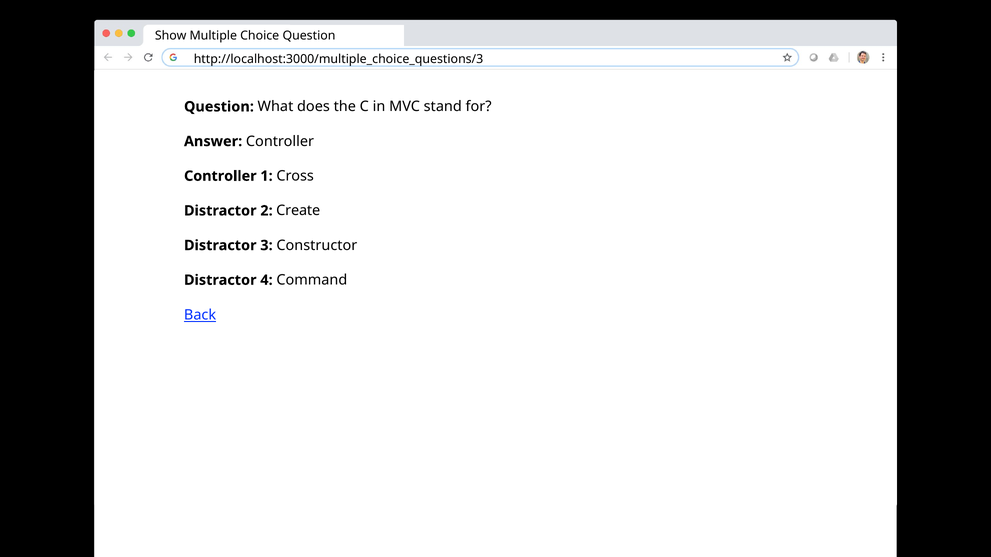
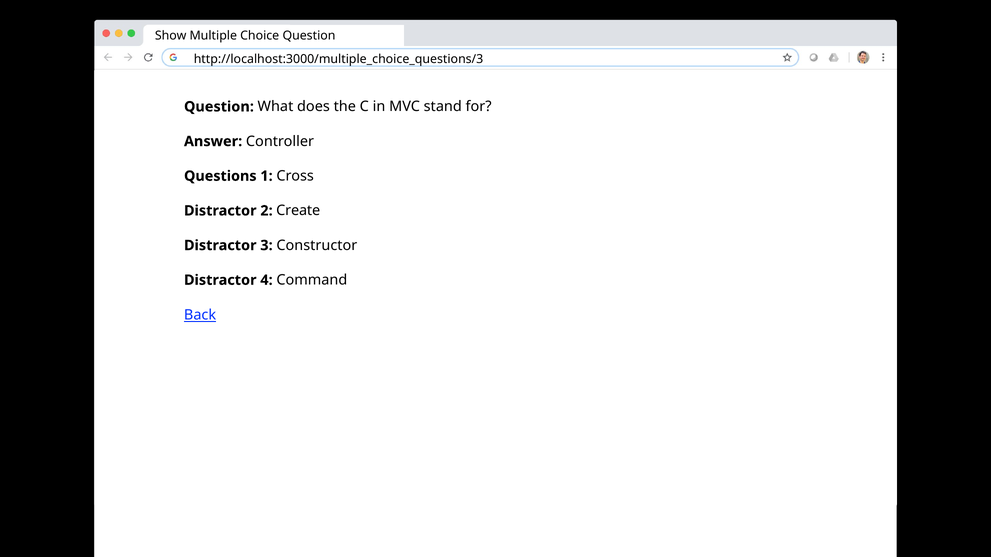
Controller: Controller -> Questions (220, 176)
